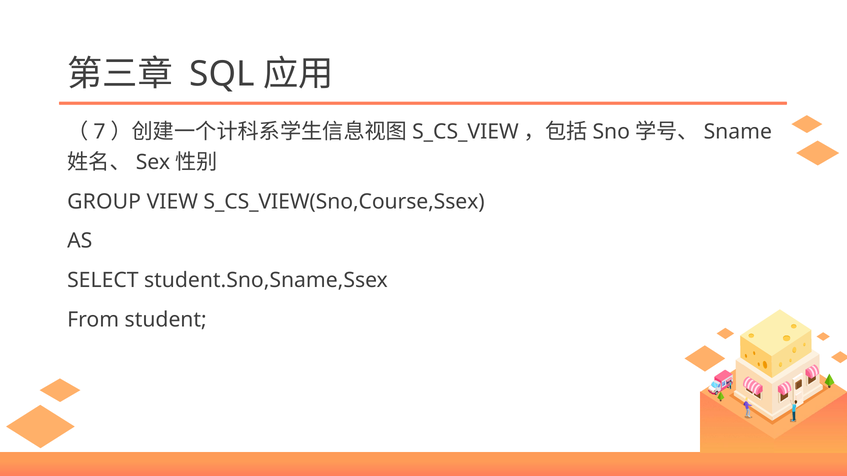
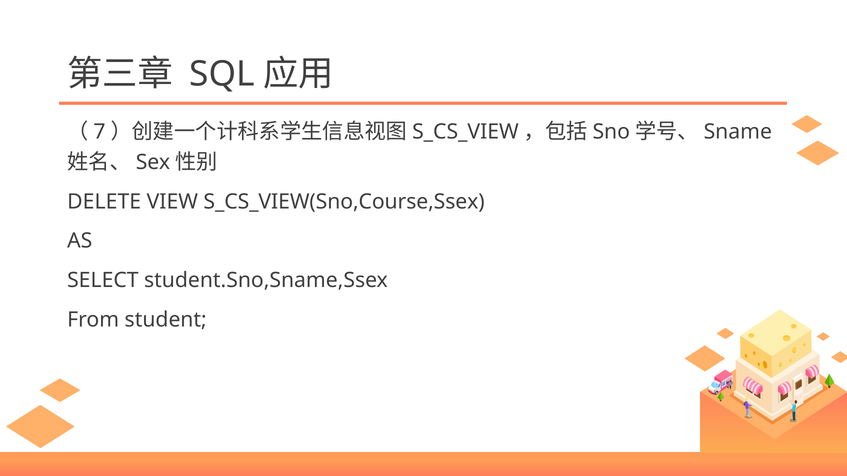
GROUP: GROUP -> DELETE (104, 202)
